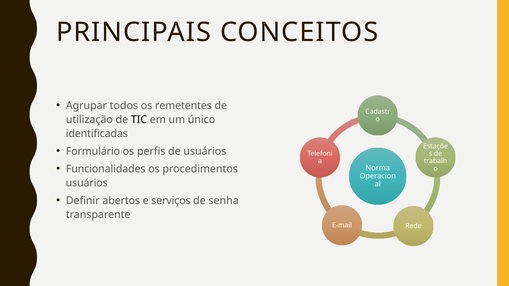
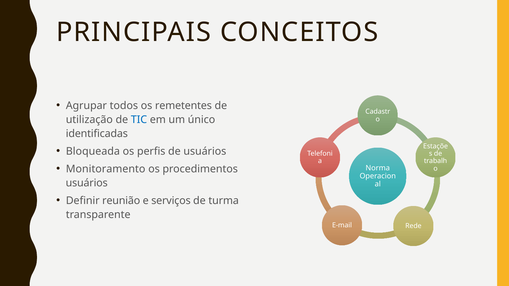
TIC colour: black -> blue (139, 120)
Formulário: Formulário -> Bloqueada (93, 151)
Funcionalidades: Funcionalidades -> Monitoramento (106, 169)
abertos: abertos -> reunião (121, 201)
senha: senha -> turma (224, 201)
